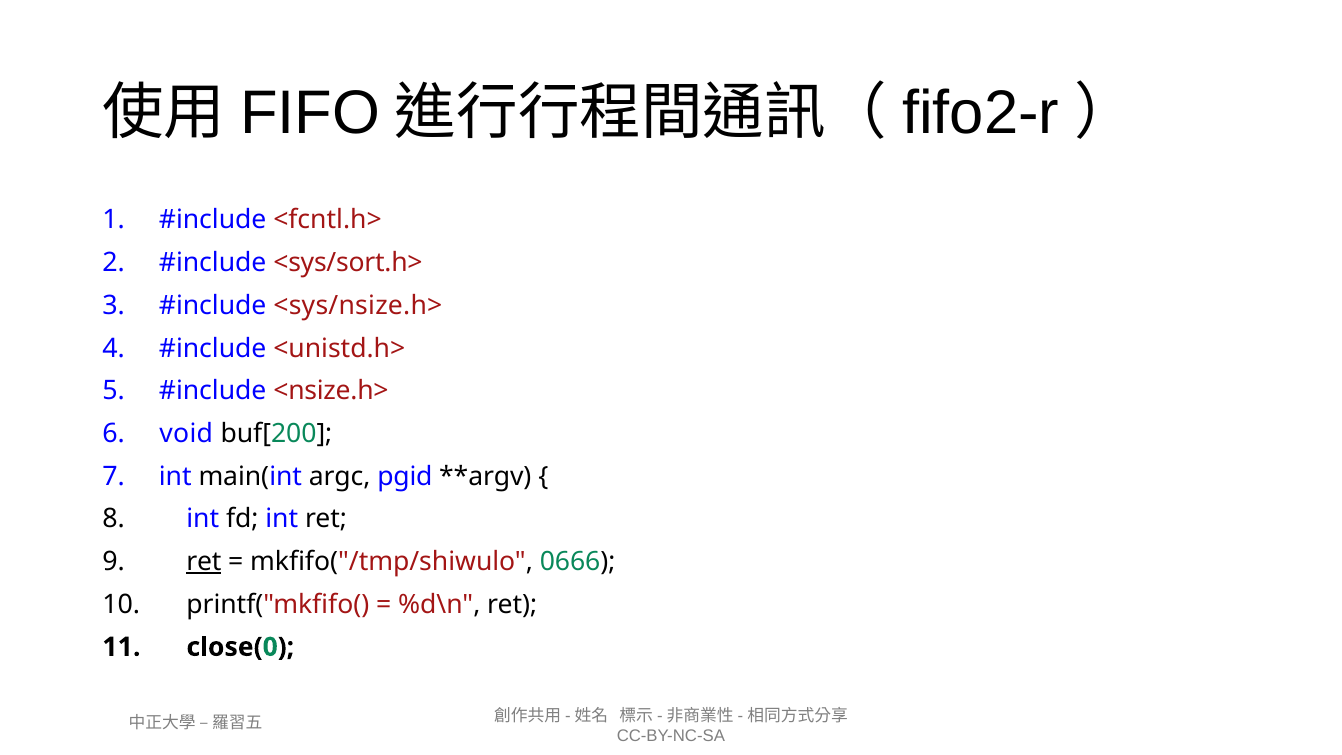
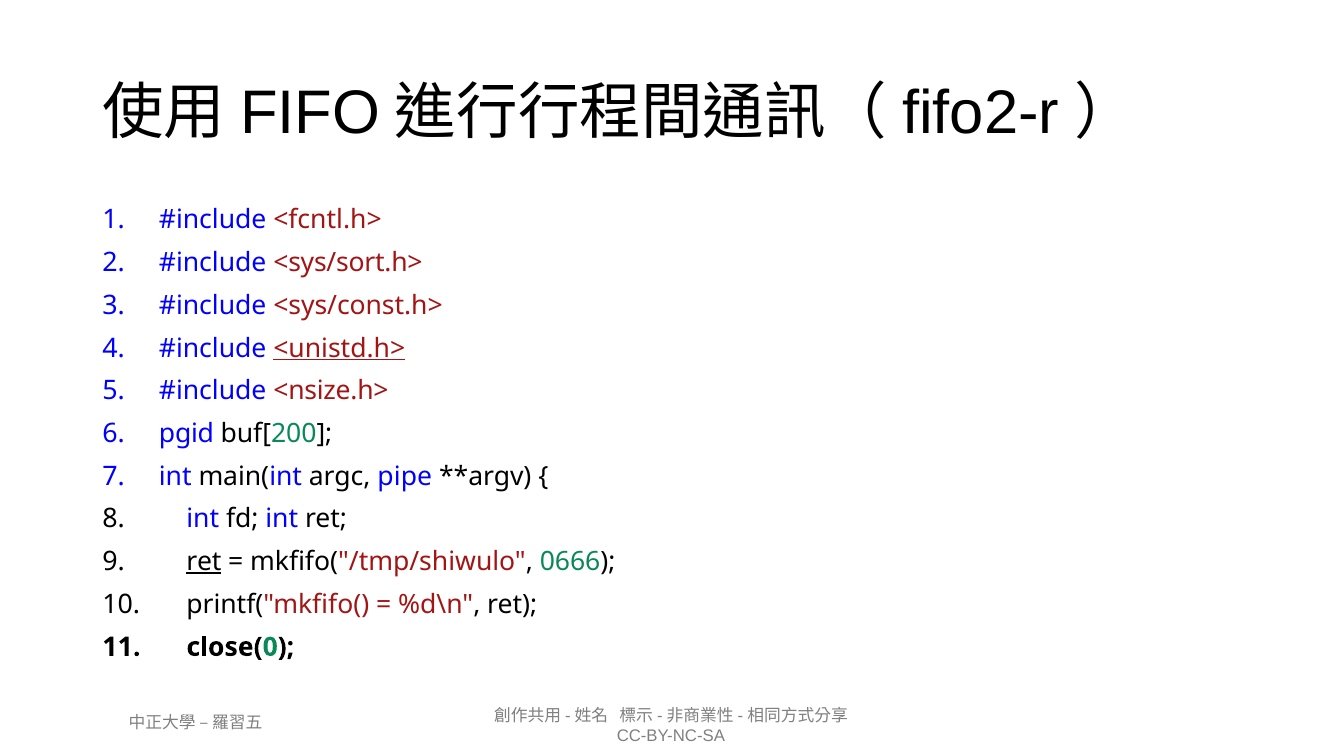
<sys/nsize.h>: <sys/nsize.h> -> <sys/const.h> (358, 306)
<unistd.h> underline: none -> present (339, 348)
void: void -> pgid (186, 434)
pgid: pgid -> pipe (405, 476)
